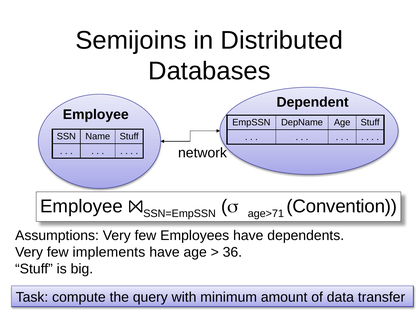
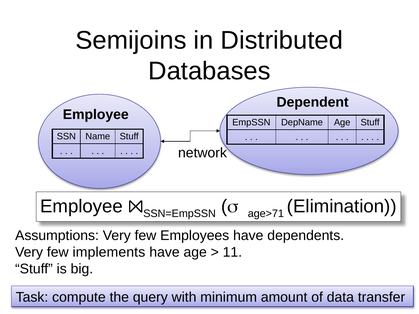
Convention: Convention -> Elimination (342, 207)
36: 36 -> 11 (232, 253)
